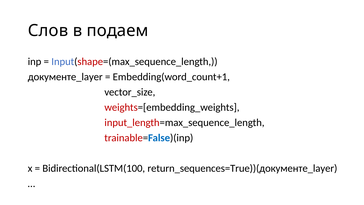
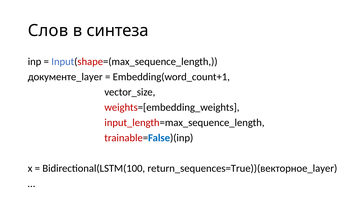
подаем: подаем -> синтеза (118, 31)
return_sequences=True))(документе_layer: return_sequences=True))(документе_layer -> return_sequences=True))(векторное_layer (242, 168)
